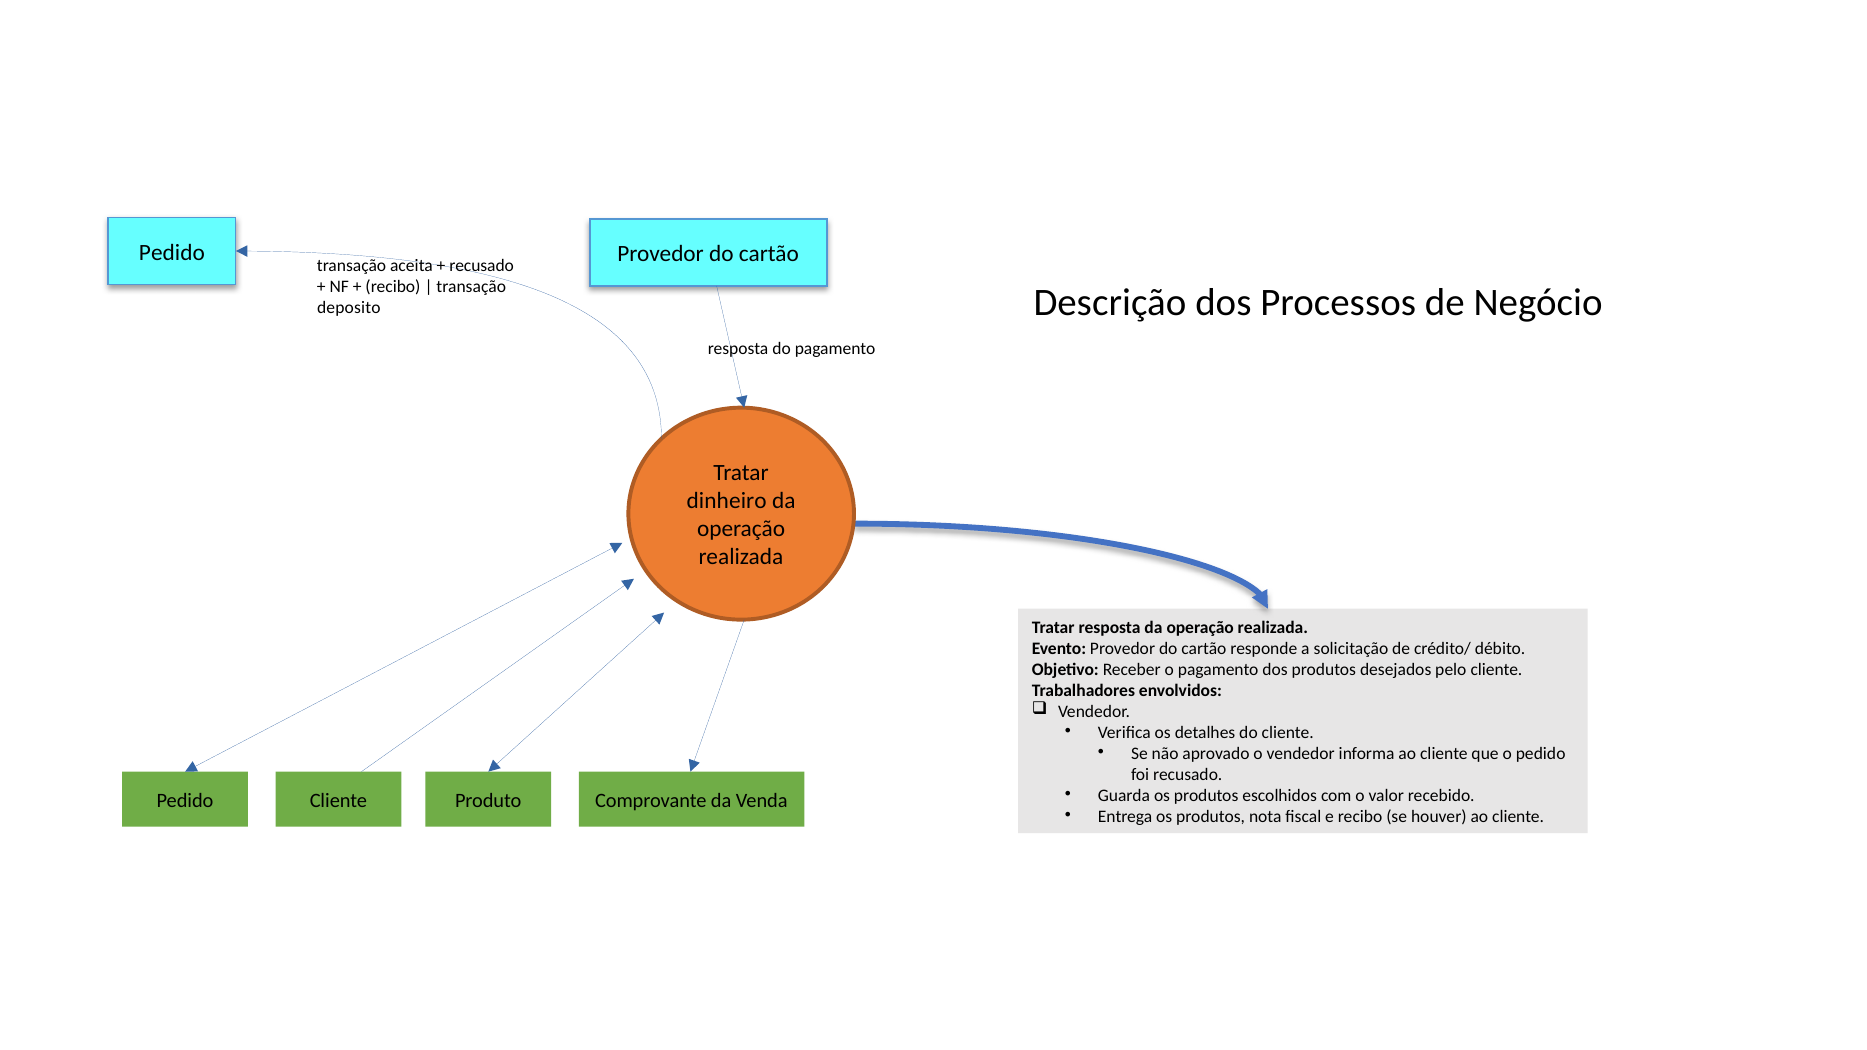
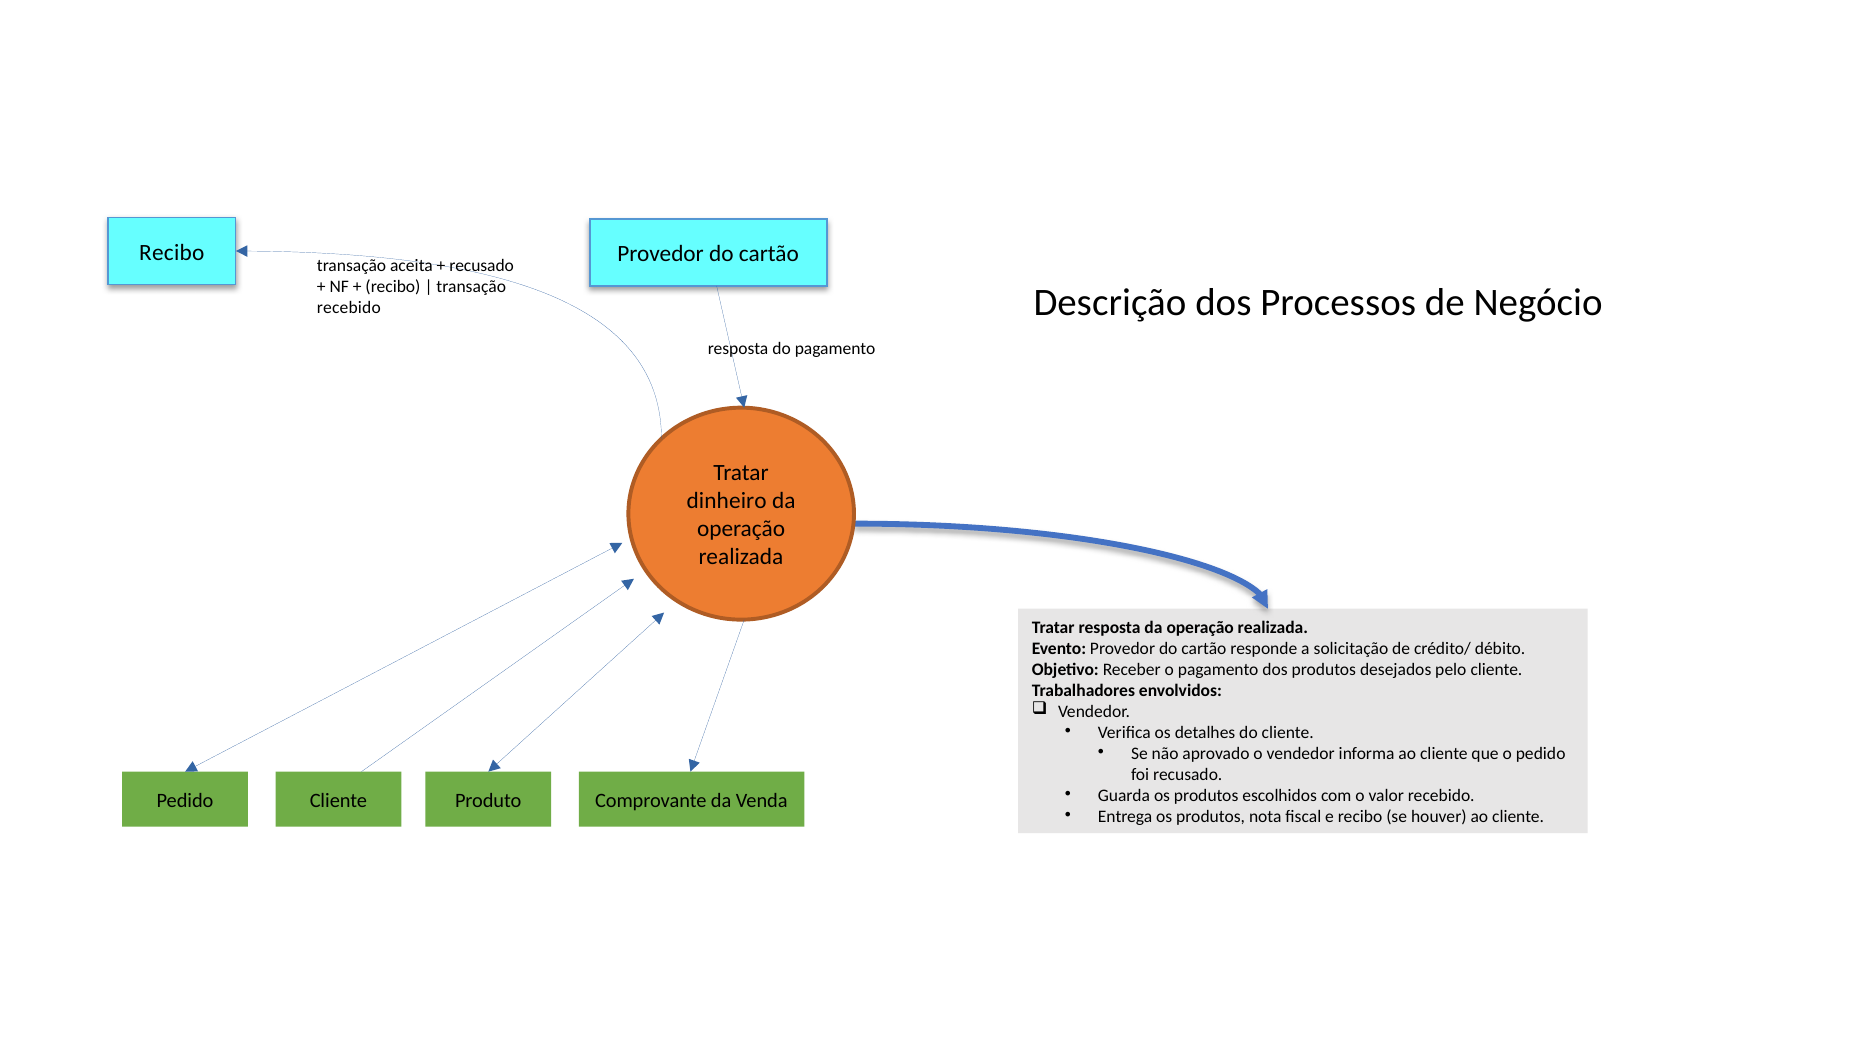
Pedido: Pedido -> Recibo (172, 253)
deposito: deposito -> recebido (349, 308)
